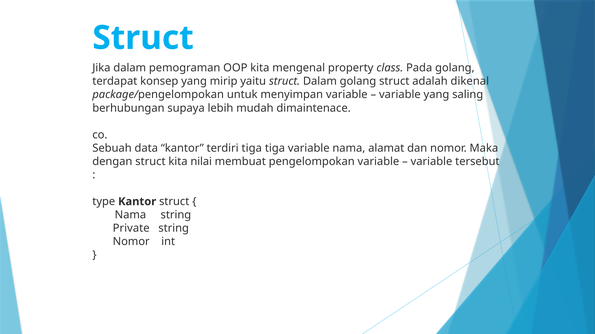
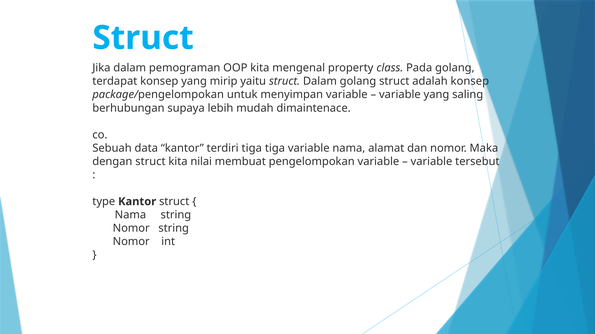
adalah dikenal: dikenal -> konsep (470, 81)
Private: Private -> Nomor (131, 229)
